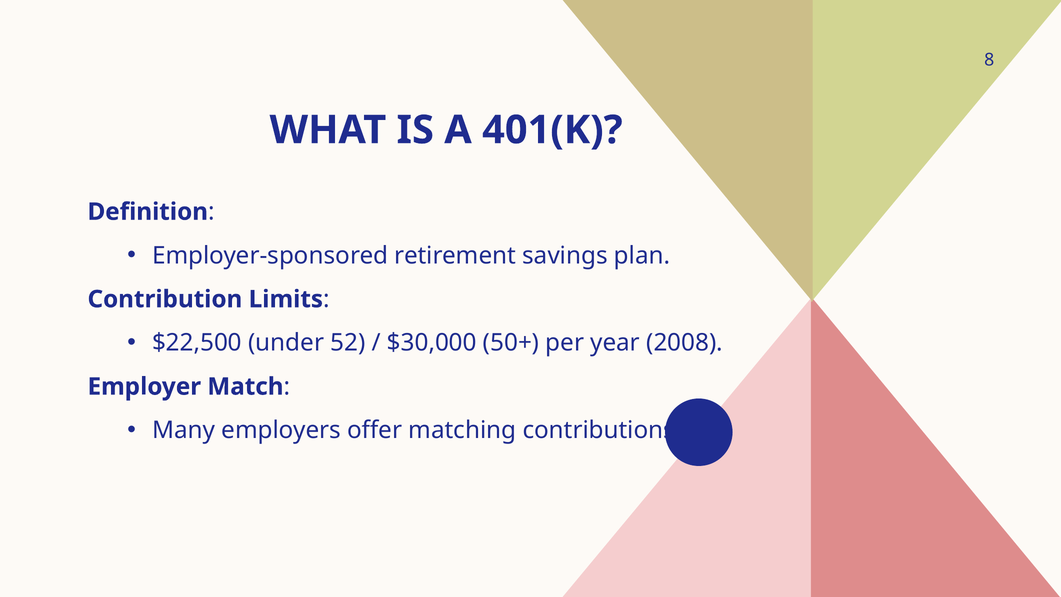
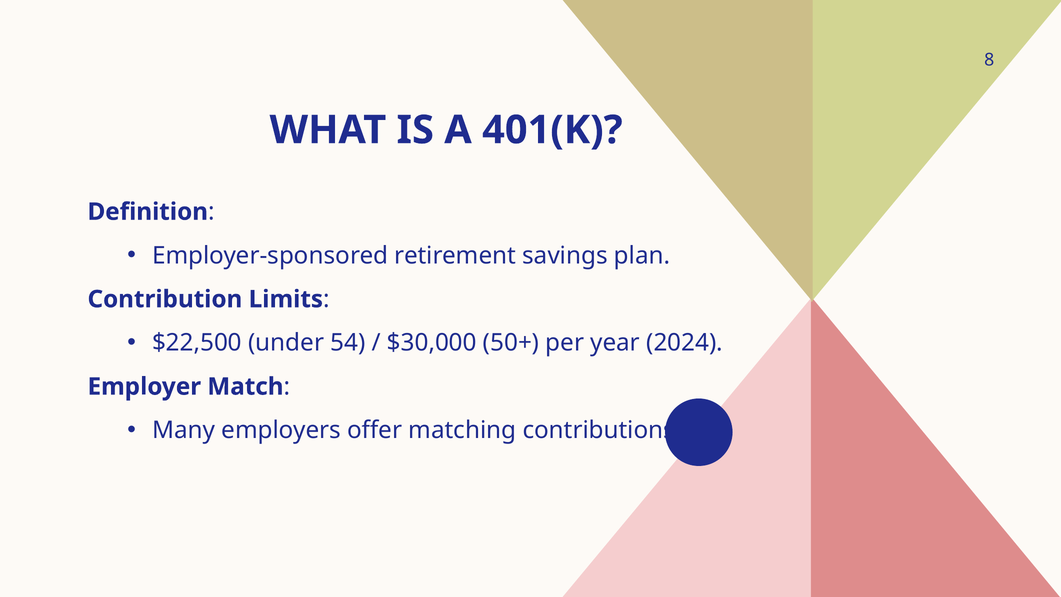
52: 52 -> 54 (348, 343)
2008: 2008 -> 2024 (685, 343)
